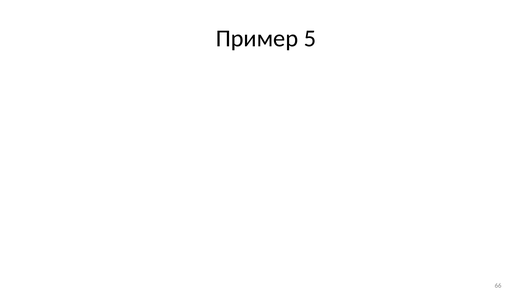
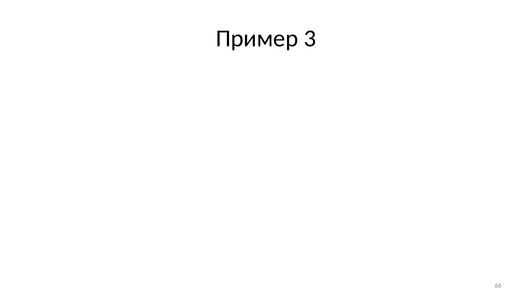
5: 5 -> 3 (310, 39)
